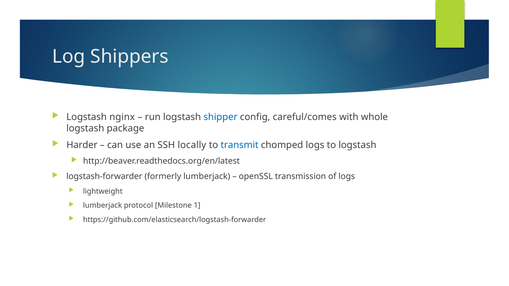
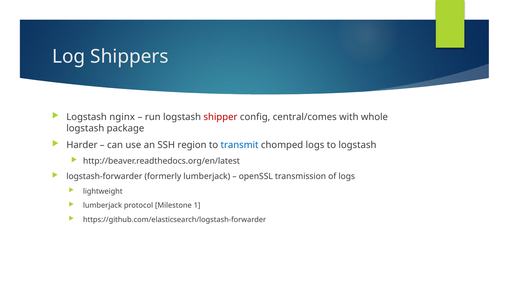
shipper colour: blue -> red (220, 117)
careful/comes: careful/comes -> central/comes (305, 117)
locally: locally -> region (192, 145)
